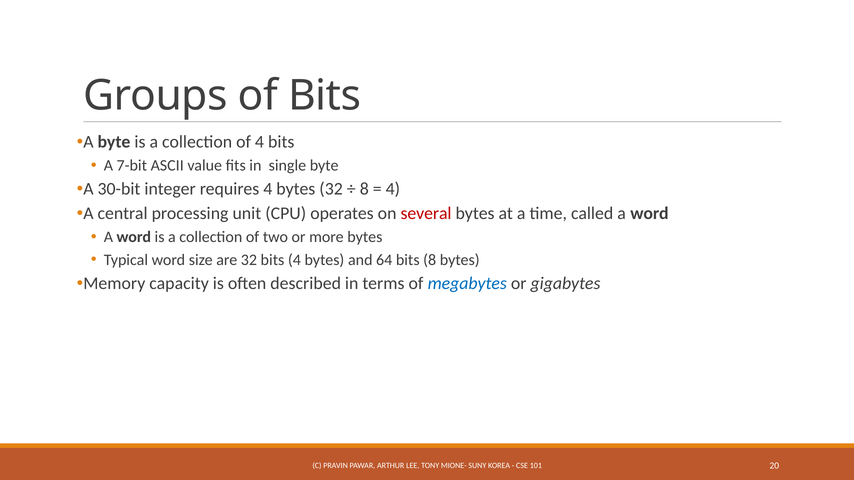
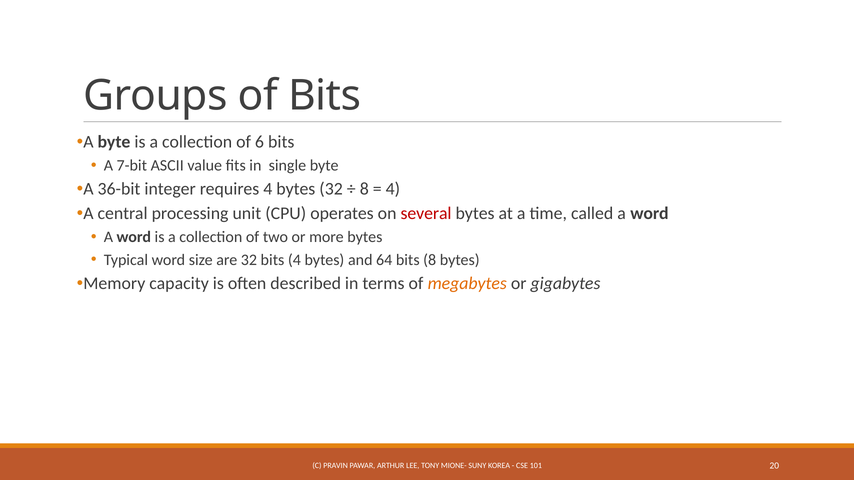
of 4: 4 -> 6 (259, 142)
30-bit: 30-bit -> 36-bit (119, 189)
megabytes colour: blue -> orange (467, 284)
